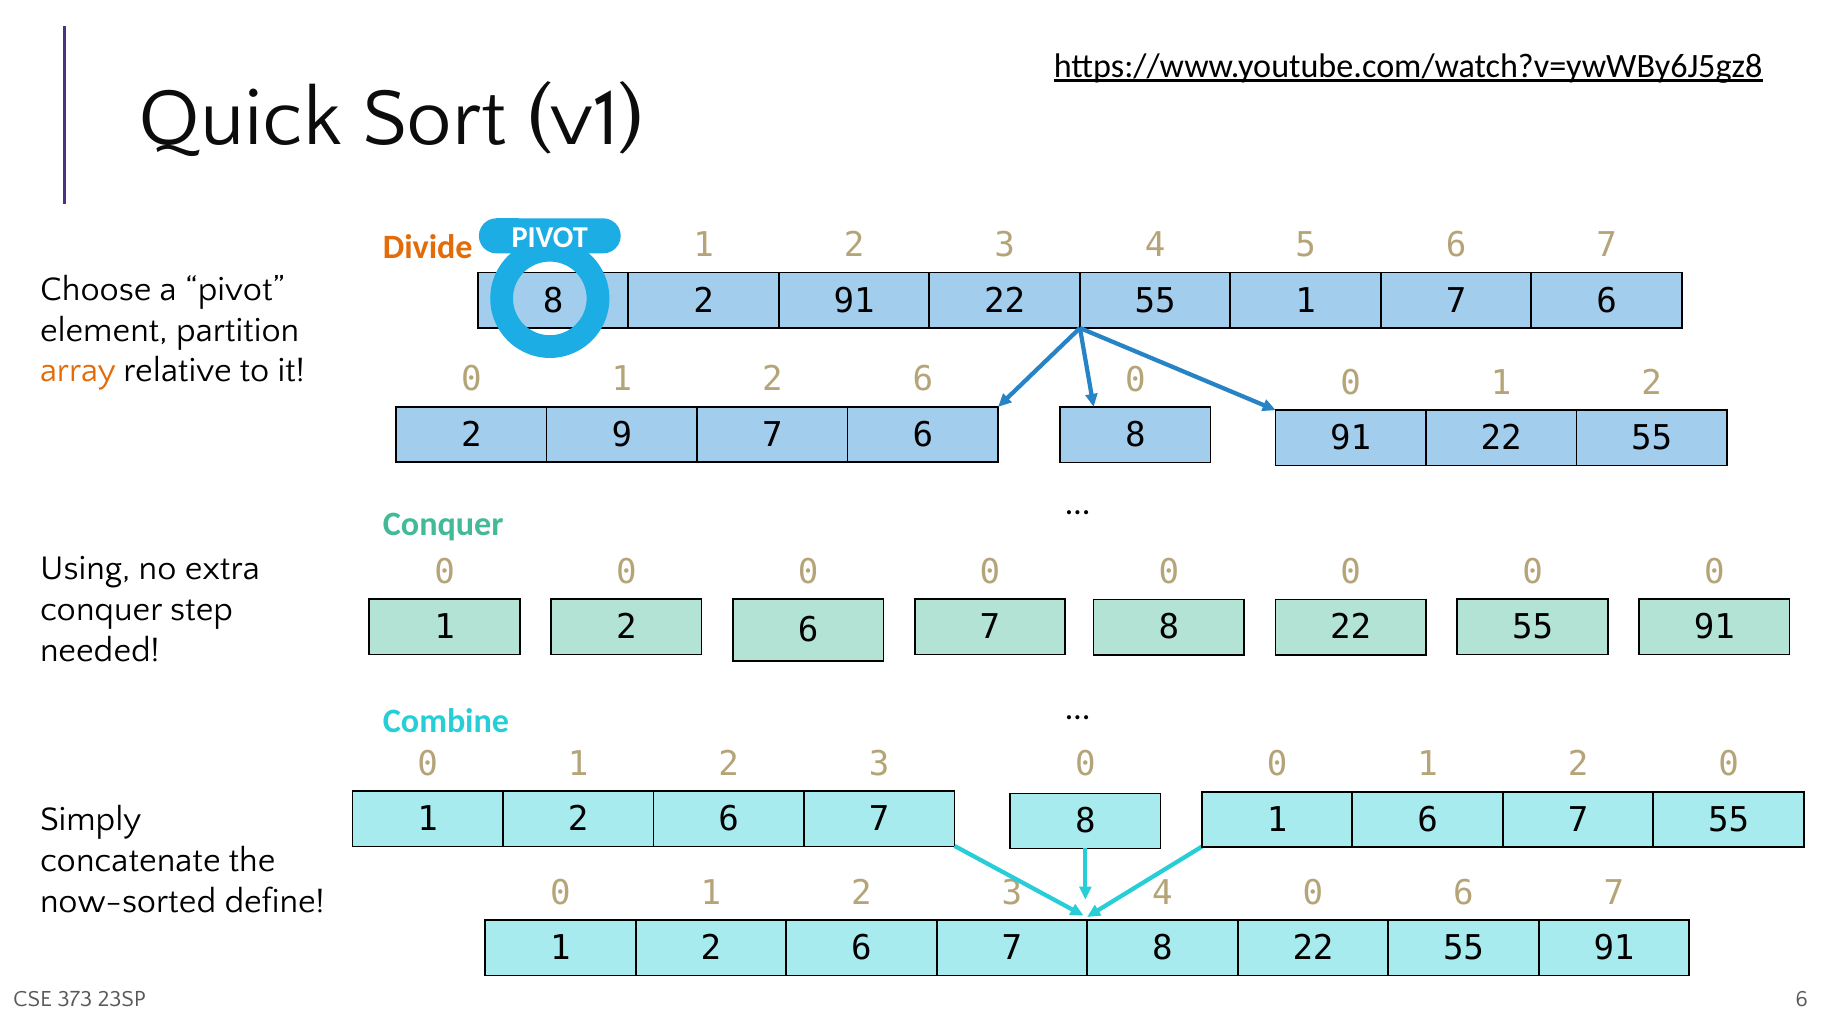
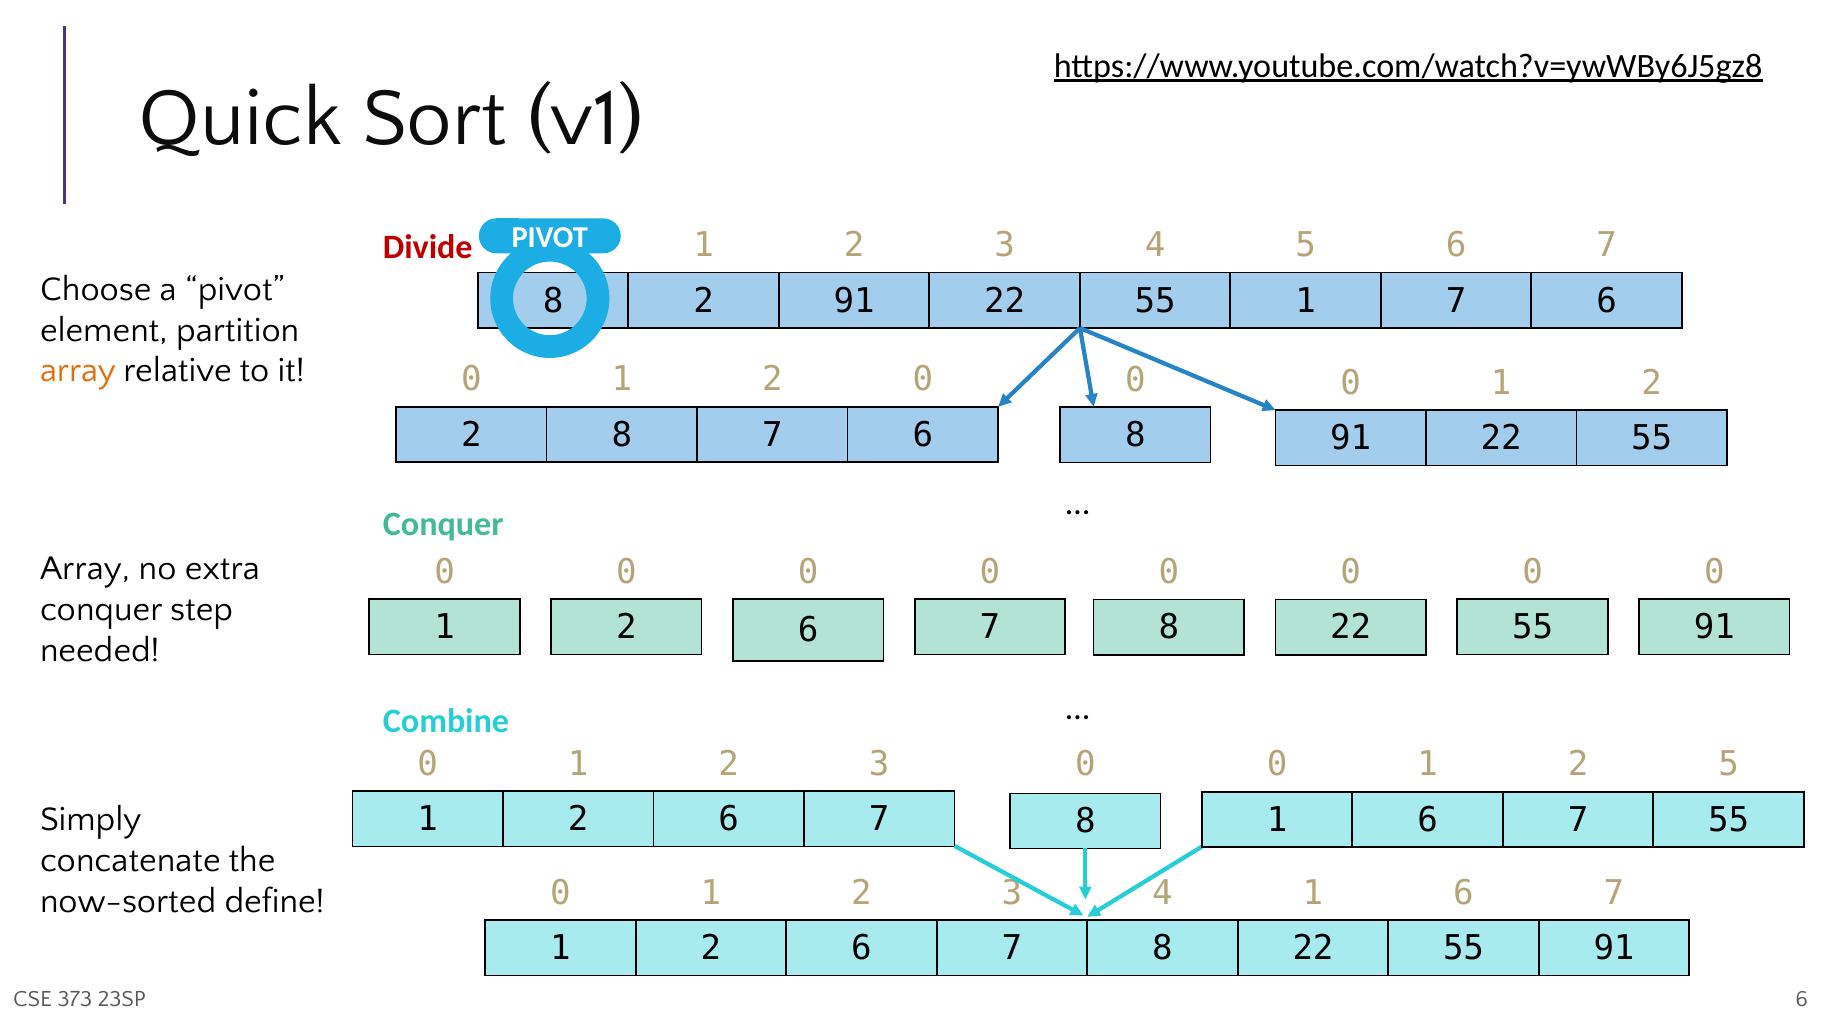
Divide colour: orange -> red (428, 247)
0 1 2 6: 6 -> 0 (923, 380)
2 9: 9 -> 8 (622, 435)
Using: Using -> Array (85, 569)
1 2 0: 0 -> 5 (1729, 765)
4 0: 0 -> 1 (1313, 893)
